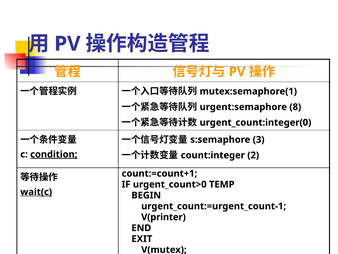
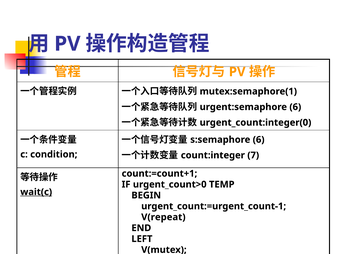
8: 8 -> 6 (295, 107)
3: 3 -> 6 (259, 139)
2: 2 -> 7 (253, 155)
condition underline: present -> none (54, 154)
V(printer: V(printer -> V(repeat (163, 217)
EXIT: EXIT -> LEFT (142, 238)
